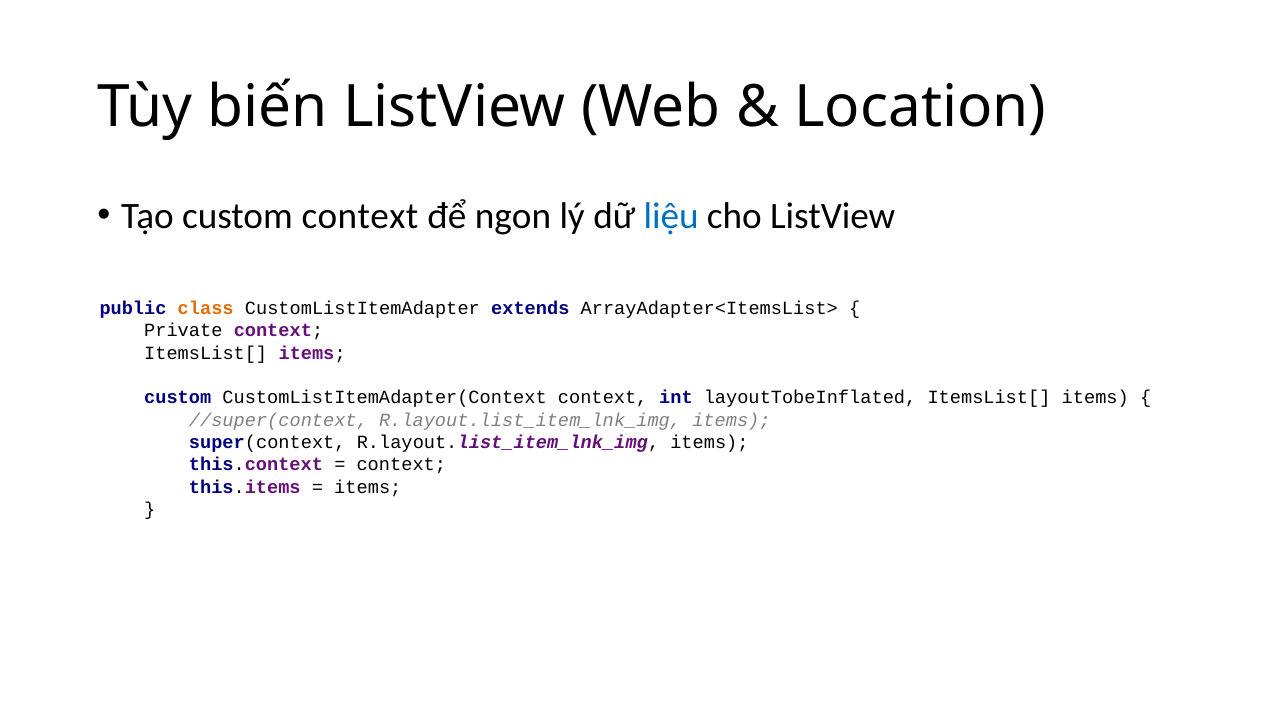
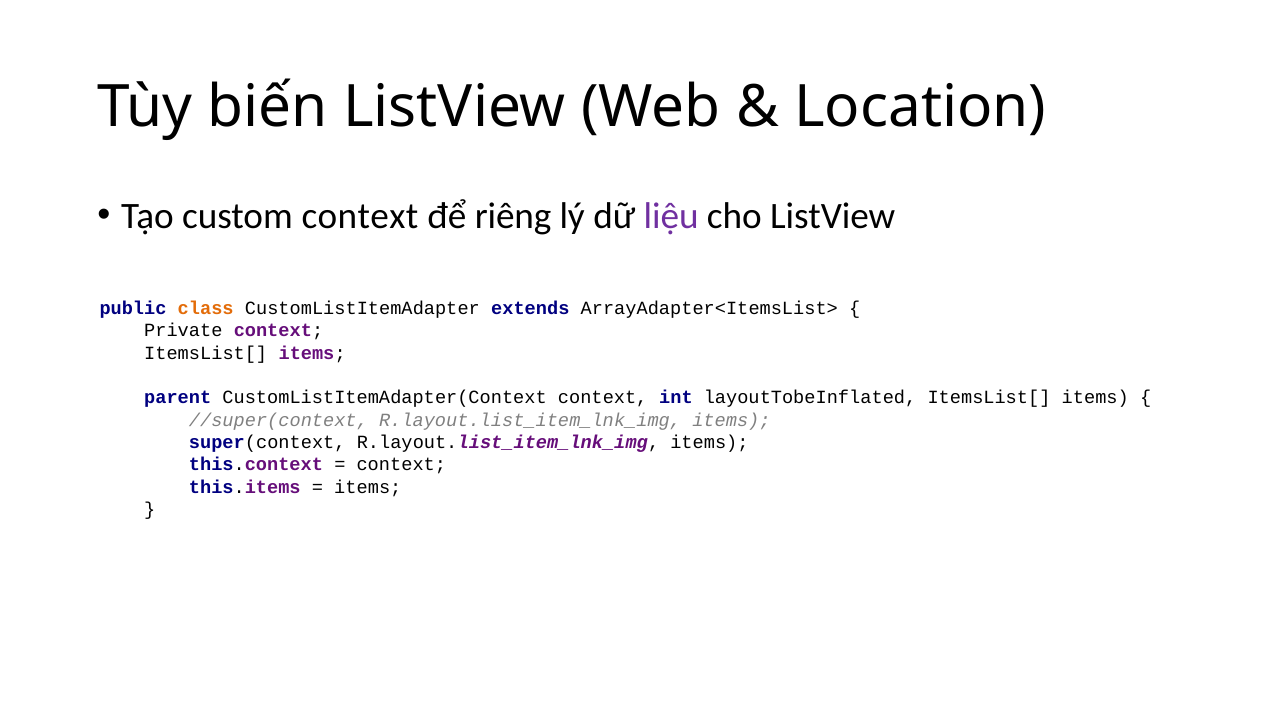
ngon: ngon -> riêng (513, 216)
liệu colour: blue -> purple (671, 216)
custom: custom -> parent (178, 397)
